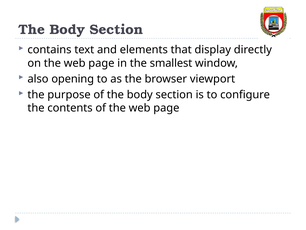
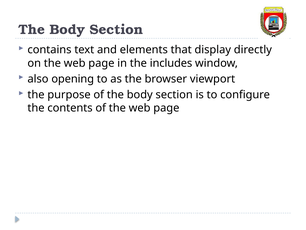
smallest: smallest -> includes (171, 63)
